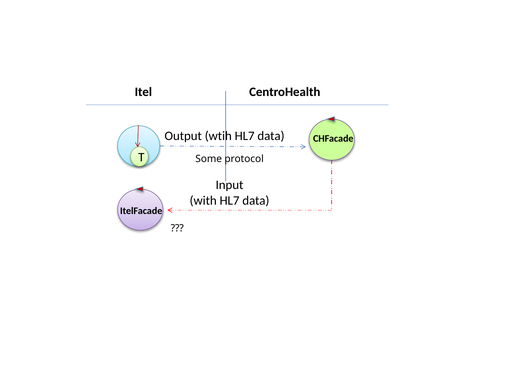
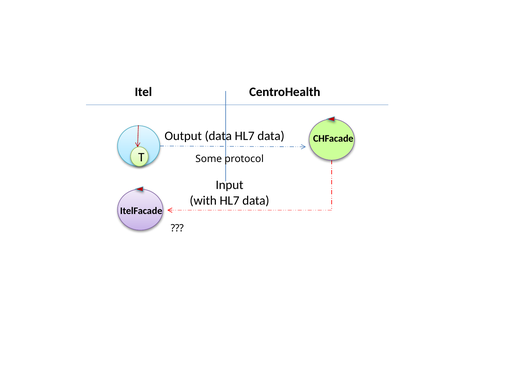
Output wtih: wtih -> data (218, 136)
